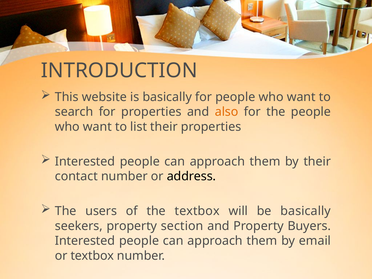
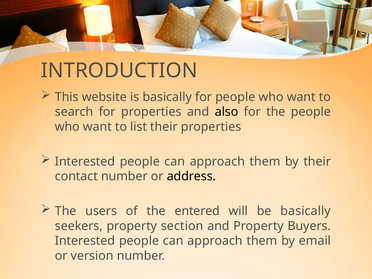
also colour: orange -> black (227, 112)
the textbox: textbox -> entered (197, 211)
or textbox: textbox -> version (92, 256)
